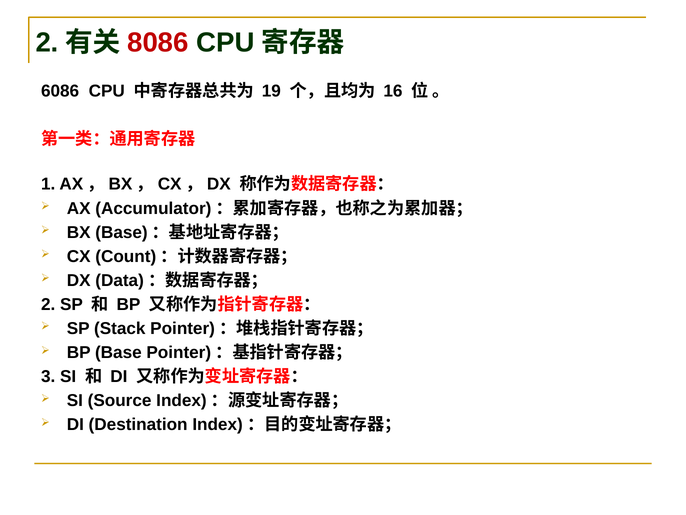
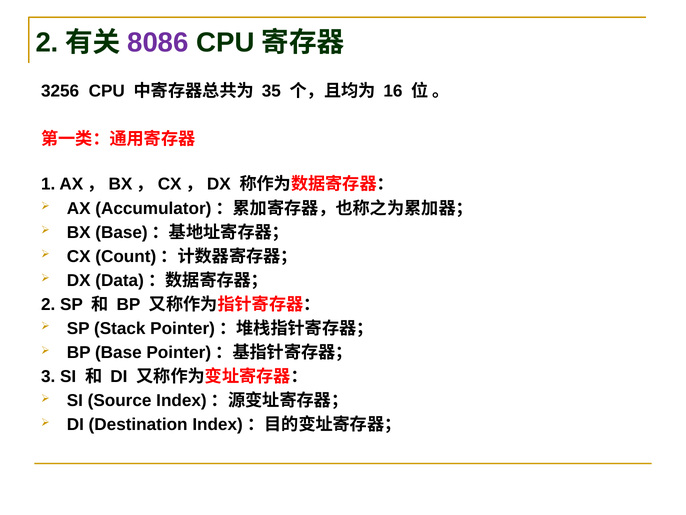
8086 colour: red -> purple (158, 43)
6086: 6086 -> 3256 (60, 91)
19: 19 -> 35 (271, 91)
